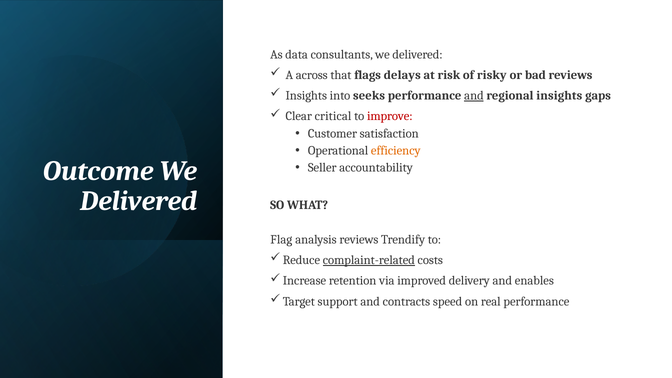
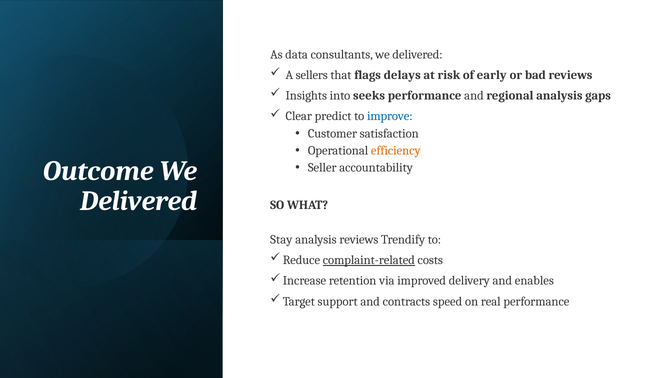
across: across -> sellers (312, 75)
risky: risky -> early (492, 75)
and underline: present -> none (474, 96)
regional insights: insights -> analysis (559, 96)
critical: critical -> predict (333, 116)
improve colour: red -> blue (390, 116)
Flag: Flag -> Stay (281, 240)
